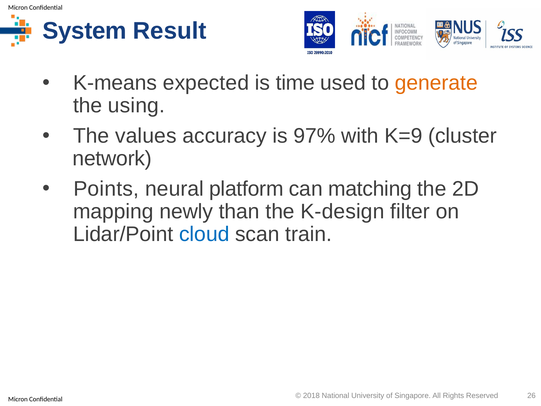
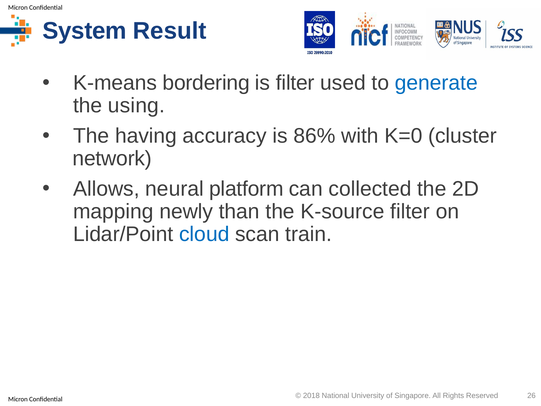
expected: expected -> bordering (206, 83)
is time: time -> filter (295, 83)
generate colour: orange -> blue (436, 83)
values: values -> having (146, 136)
97%: 97% -> 86% (314, 136)
K=9: K=9 -> K=0 (403, 136)
Points: Points -> Allows (106, 189)
matching: matching -> collected (370, 189)
K-design: K-design -> K-source (342, 211)
